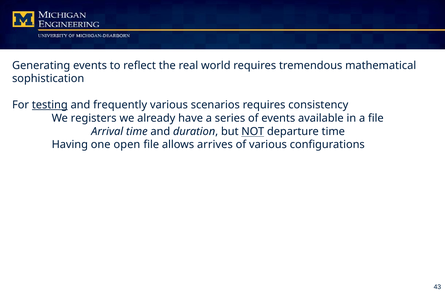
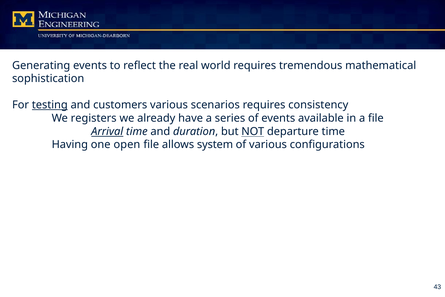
frequently: frequently -> customers (120, 105)
Arrival underline: none -> present (107, 131)
arrives: arrives -> system (215, 144)
